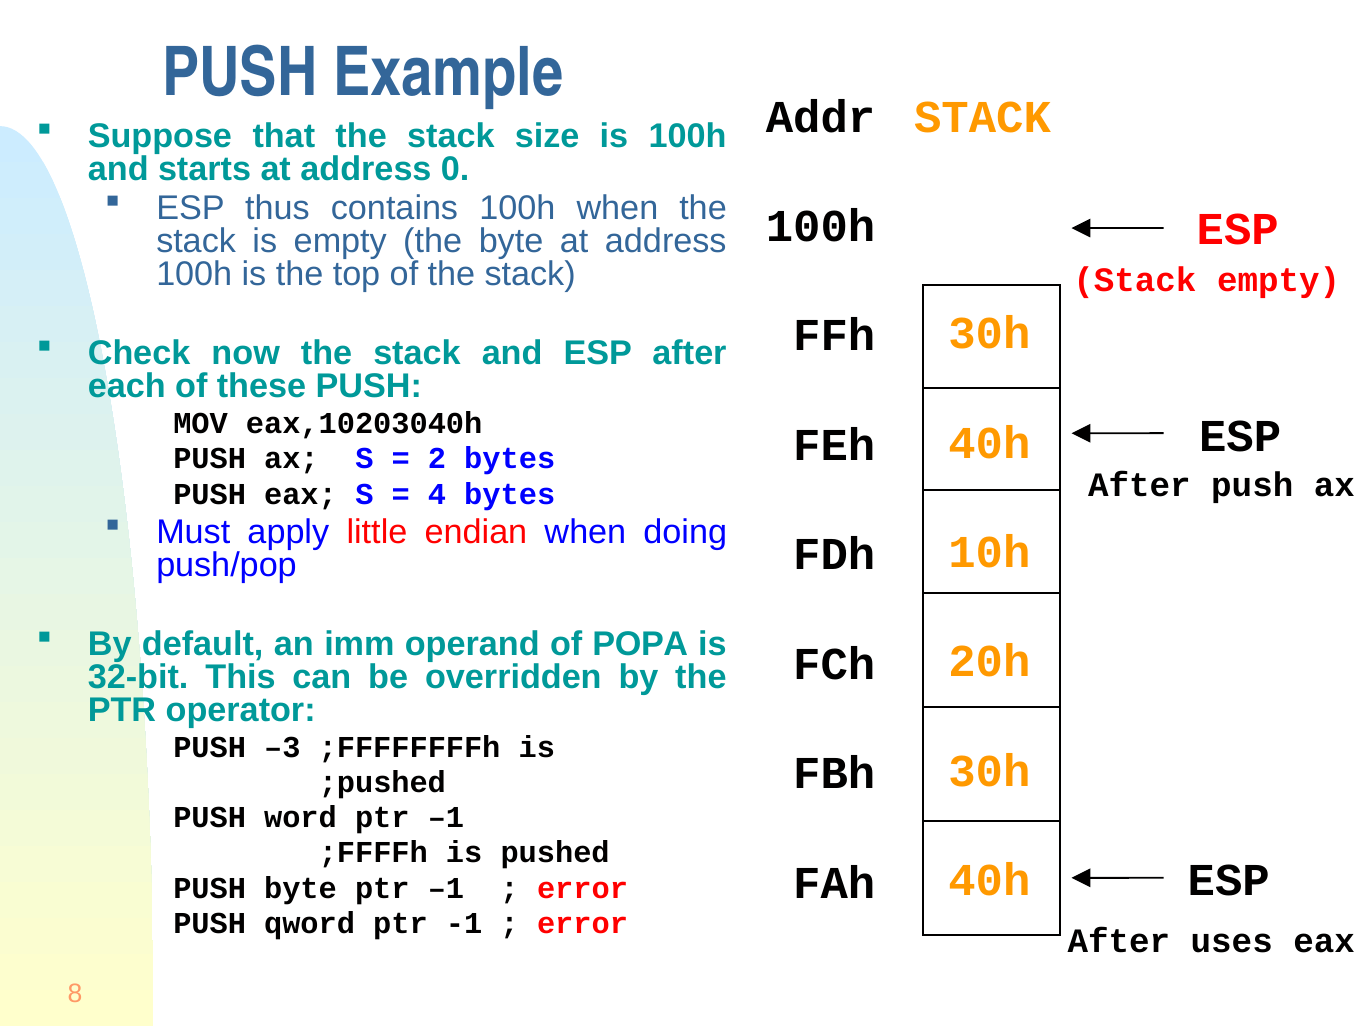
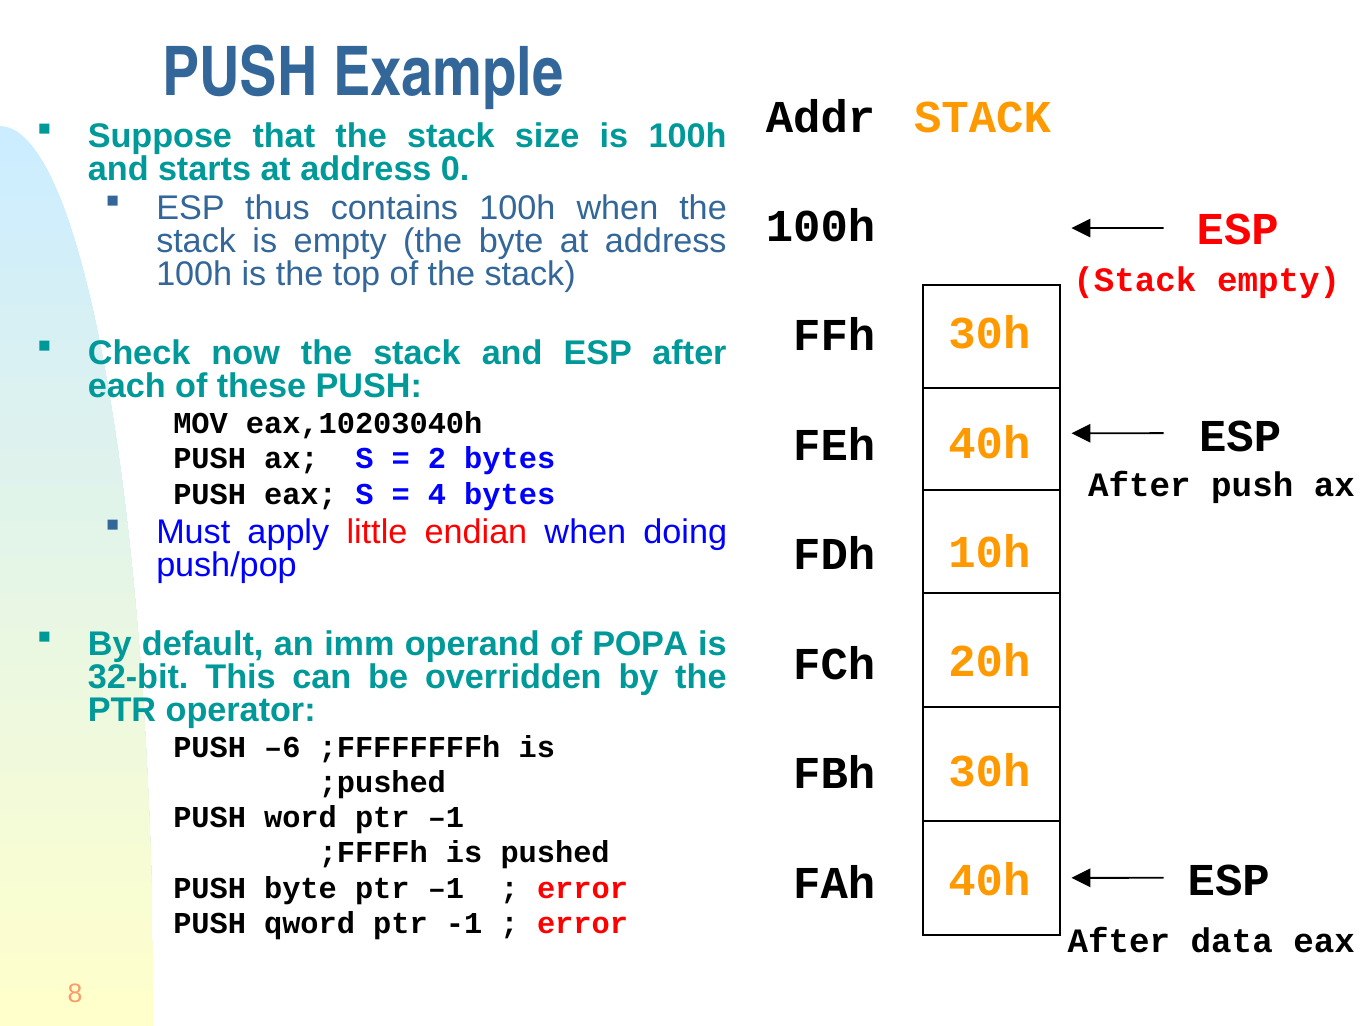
–3: –3 -> –6 (282, 747)
uses: uses -> data (1232, 942)
